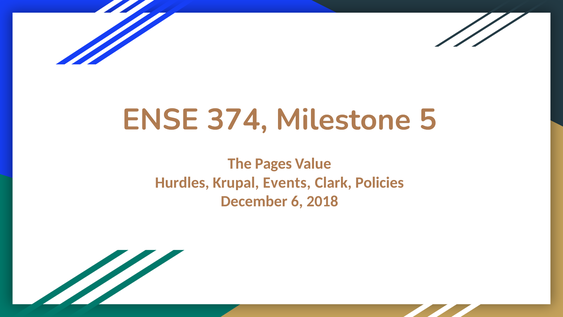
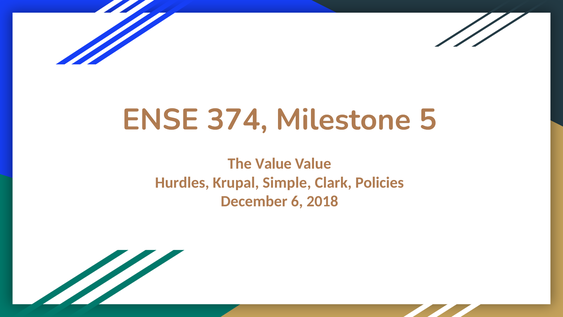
The Pages: Pages -> Value (273, 164)
Events: Events -> Simple (287, 182)
